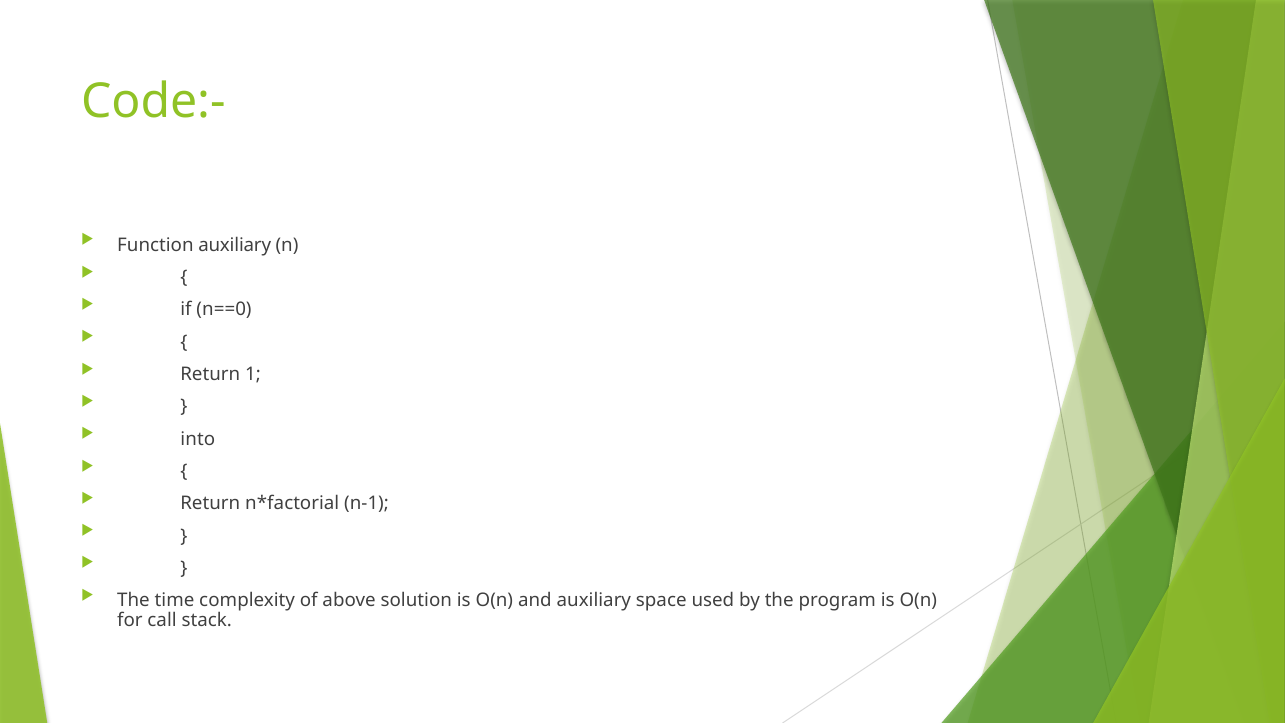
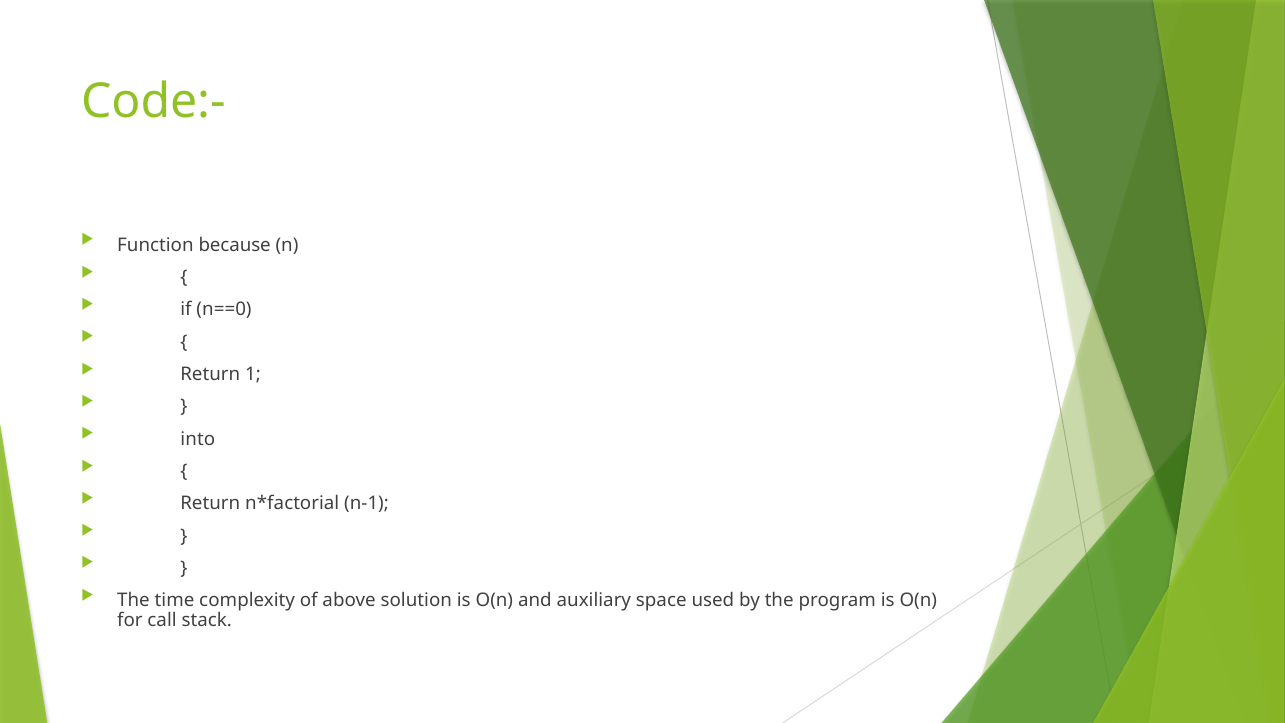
Function auxiliary: auxiliary -> because (235, 245)
